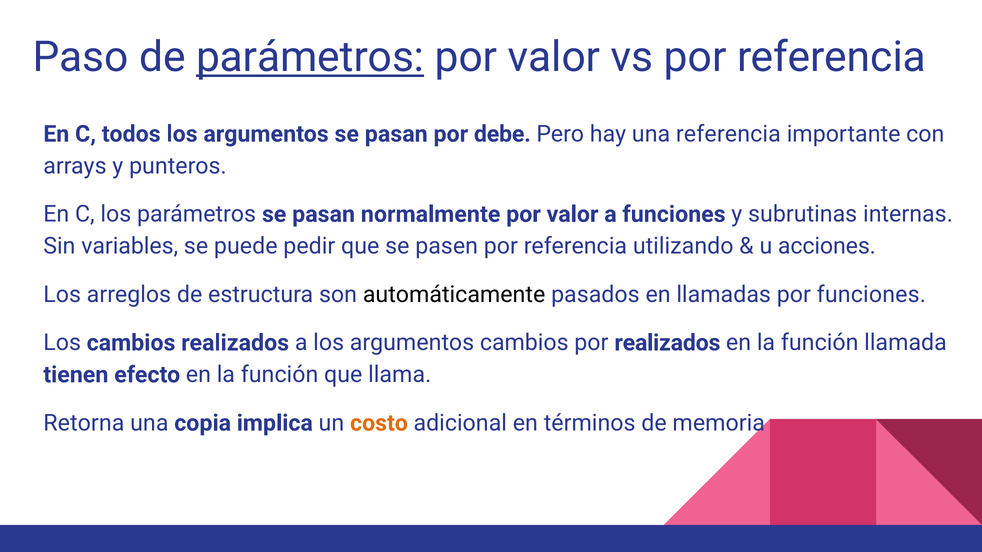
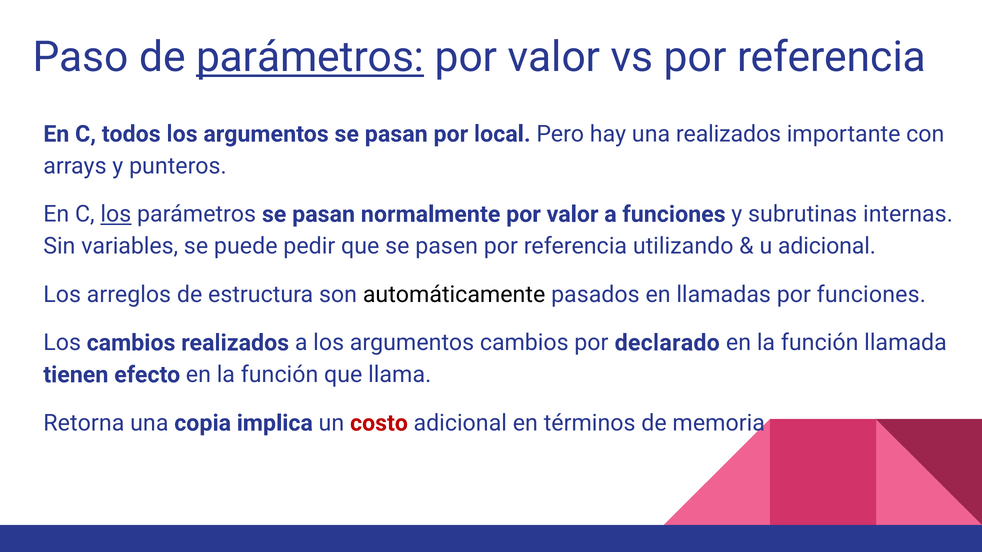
debe: debe -> local (502, 134)
una referencia: referencia -> realizados (728, 134)
los underline: none -> present (116, 214)
u acciones: acciones -> adicional (827, 246)
por realizados: realizados -> declarado (667, 343)
costo colour: orange -> red (379, 423)
